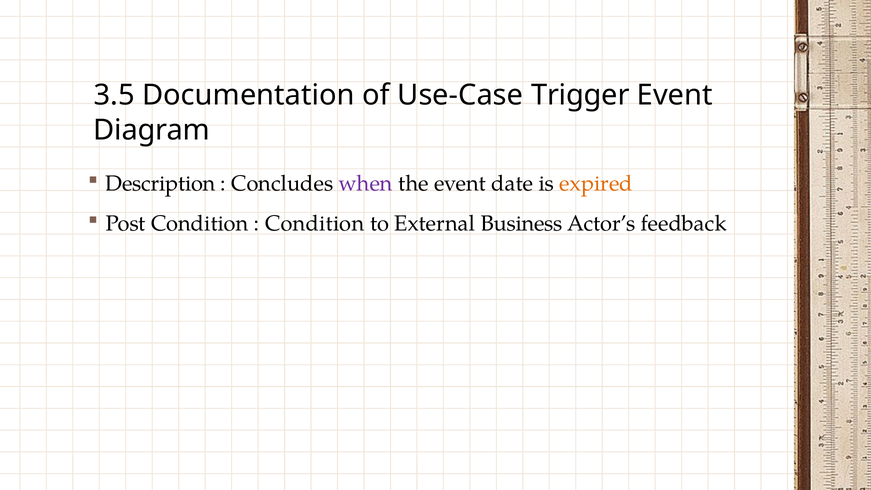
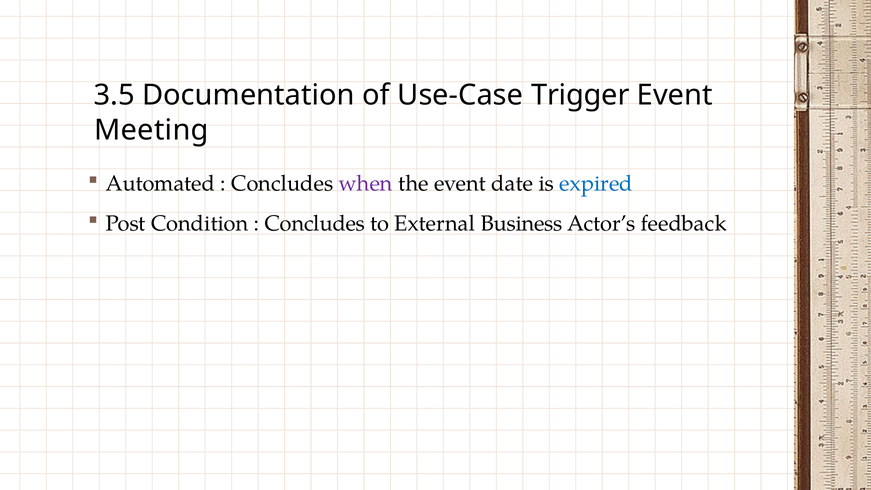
Diagram: Diagram -> Meeting (151, 130)
Description: Description -> Automated (160, 184)
expired colour: orange -> blue (596, 184)
Condition: Condition -> Concludes (315, 224)
